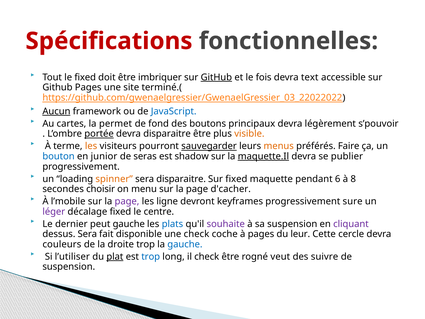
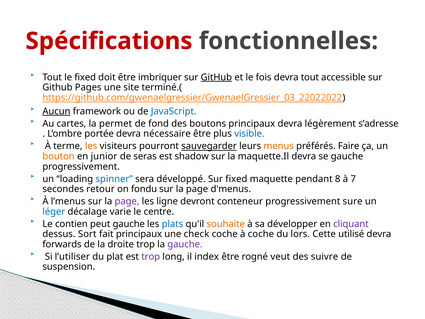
devra text: text -> tout (310, 77)
s’pouvoir: s’pouvoir -> s’adresse (378, 124)
portée underline: present -> none (99, 134)
devra disparaitre: disparaitre -> nécessaire (167, 134)
visible colour: orange -> blue (249, 134)
bouton colour: blue -> orange (59, 156)
maquette.Il underline: present -> none (263, 156)
se publier: publier -> gauche (347, 156)
spinner colour: orange -> blue (114, 179)
sera disparaitre: disparaitre -> développé (181, 179)
6: 6 -> 8 (338, 179)
8: 8 -> 7 (353, 179)
choisir: choisir -> retour (101, 189)
menu: menu -> fondu (144, 189)
d'cacher: d'cacher -> d'menus (231, 189)
l’mobile: l’mobile -> l’menus (68, 201)
keyframes: keyframes -> conteneur (240, 201)
léger colour: purple -> blue (54, 211)
décalage fixed: fixed -> varie (120, 211)
dernier: dernier -> contien (71, 224)
souhaite colour: purple -> orange (226, 224)
sa suspension: suspension -> développer (292, 224)
dessus Sera: Sera -> Sort (87, 234)
fait disponible: disponible -> principaux (139, 234)
à pages: pages -> coche (261, 234)
leur: leur -> lors (300, 234)
cercle: cercle -> utilisé (351, 234)
couleurs: couleurs -> forwards (62, 244)
gauche colour: blue -> purple (185, 244)
plat underline: present -> none (115, 256)
trop colour: blue -> purple (151, 256)
il check: check -> index (207, 256)
